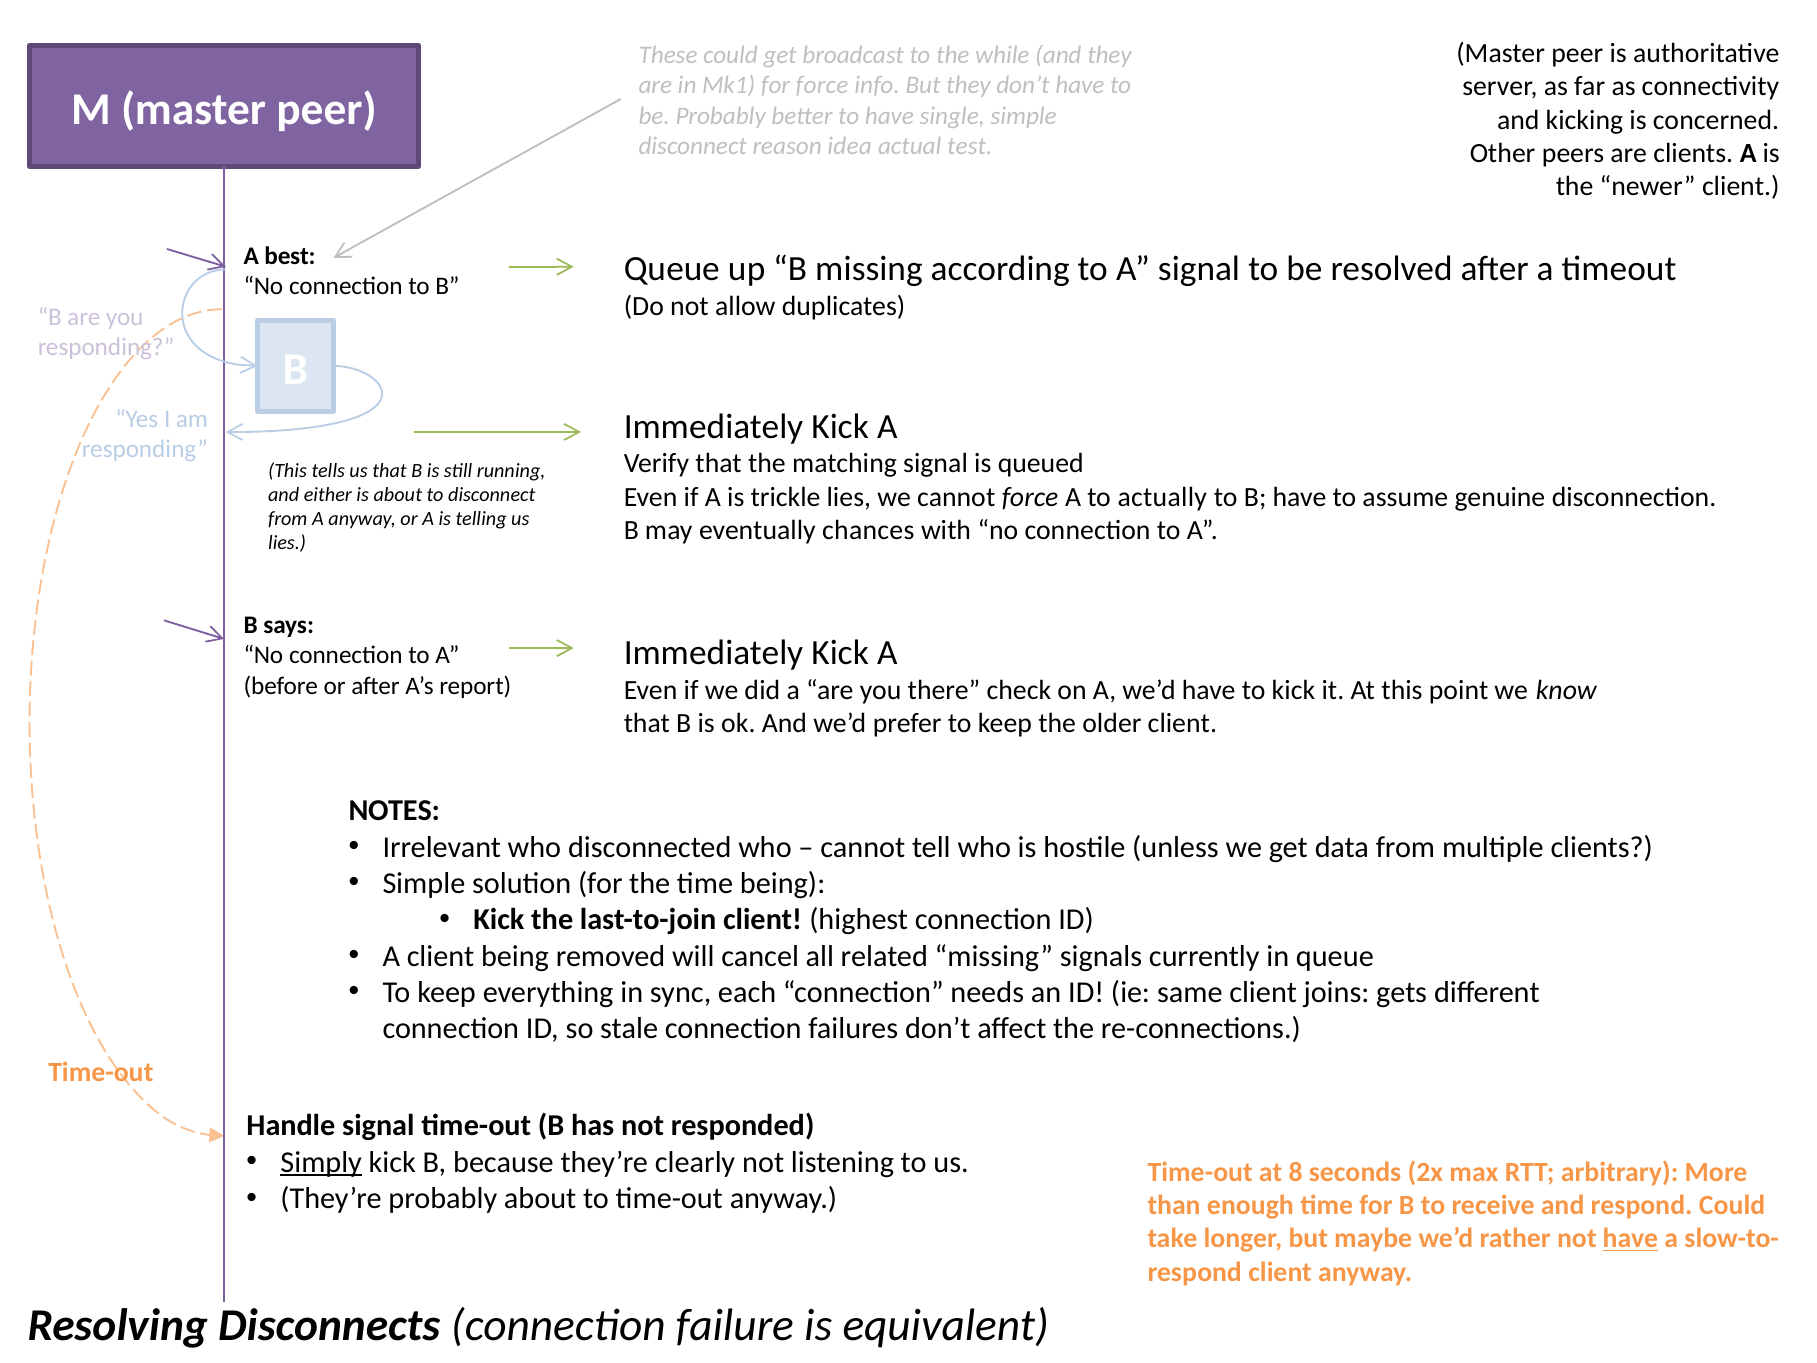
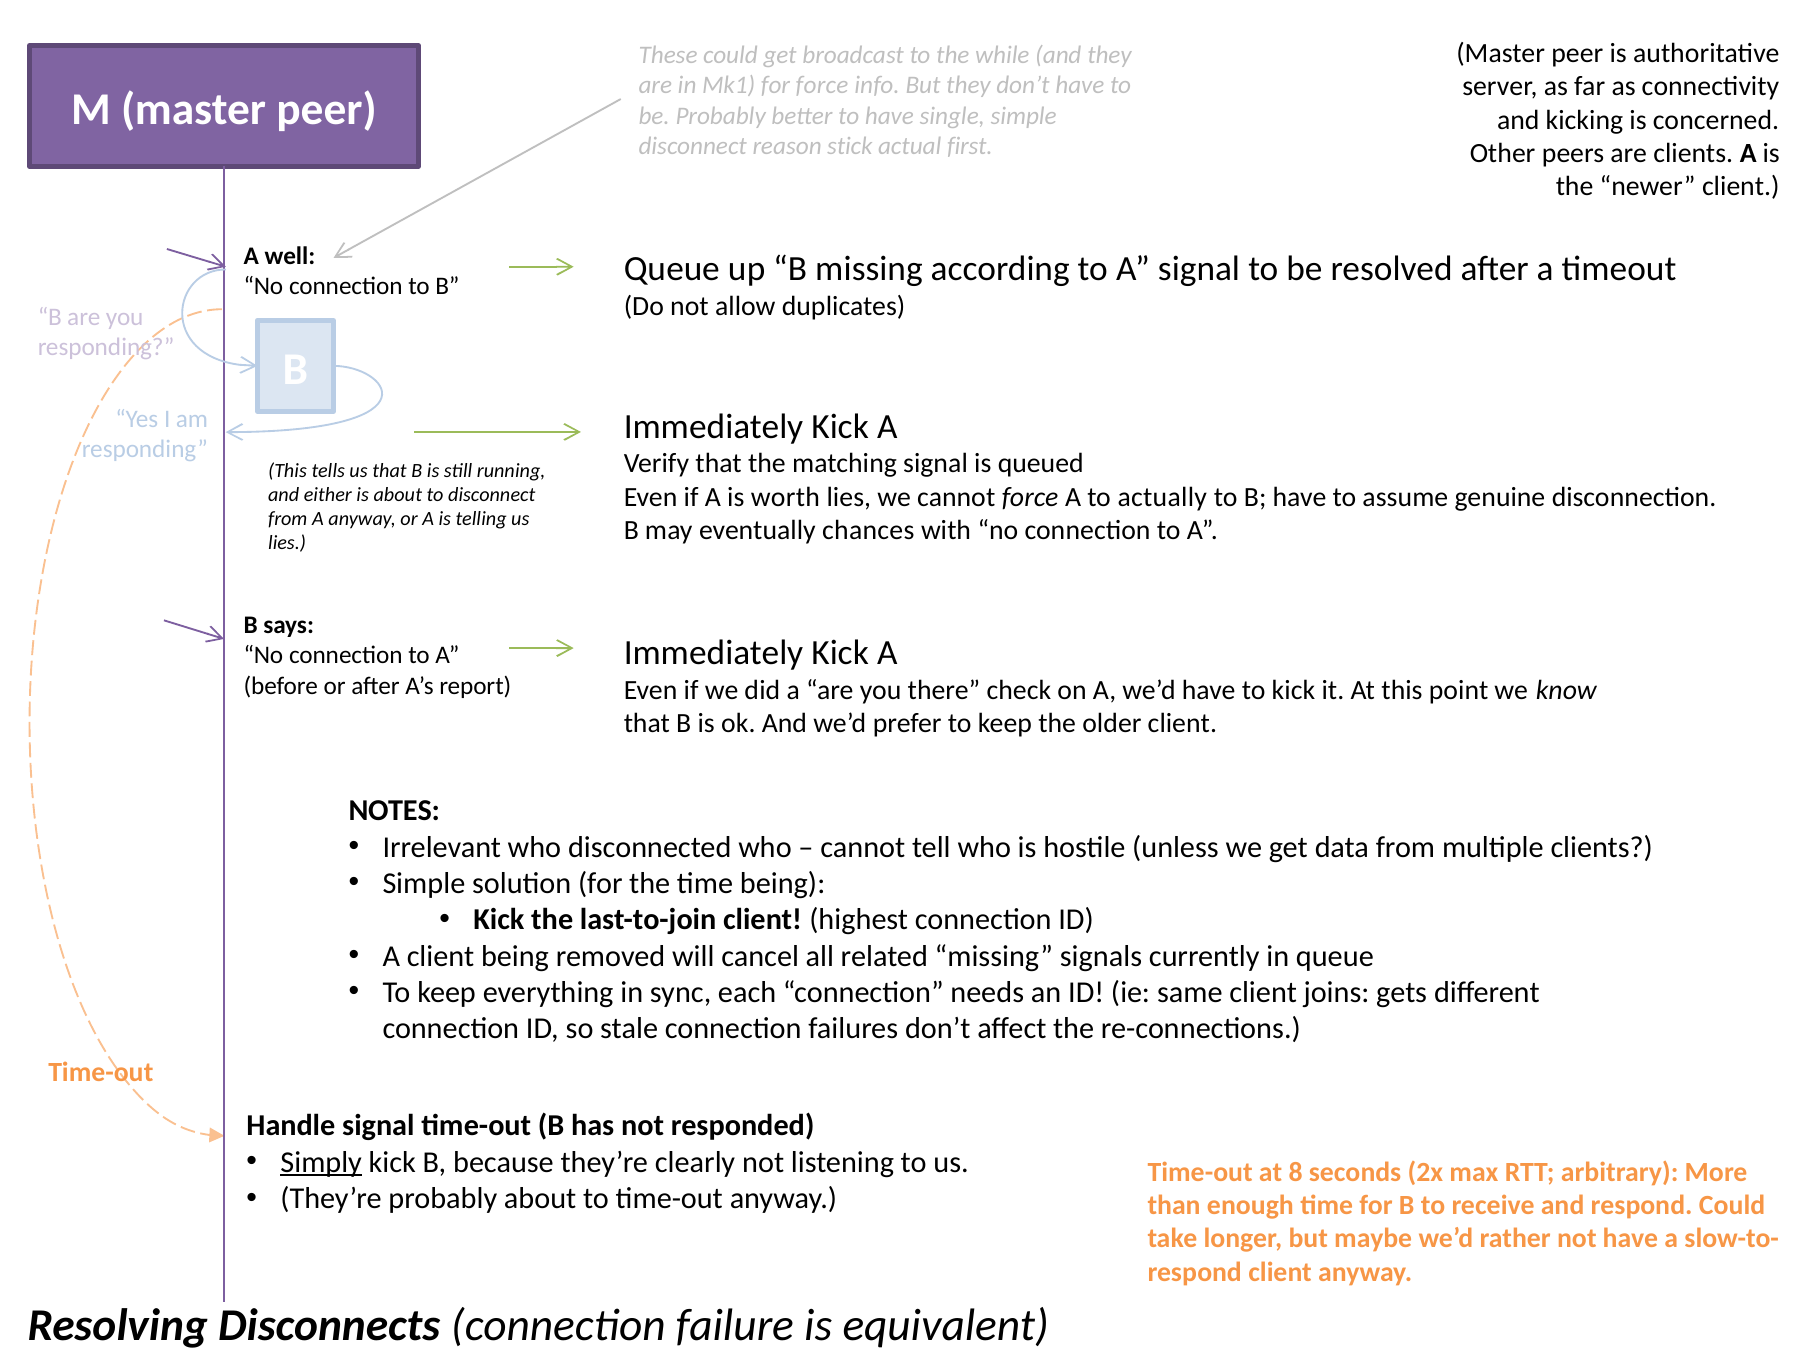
idea: idea -> stick (850, 146)
test: test -> first (970, 146)
best: best -> well (290, 256)
trickle: trickle -> worth (785, 497)
have underline: present -> none (1630, 1238)
